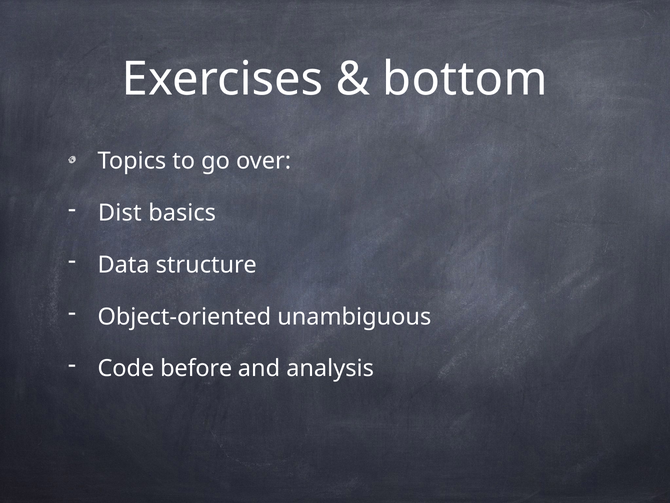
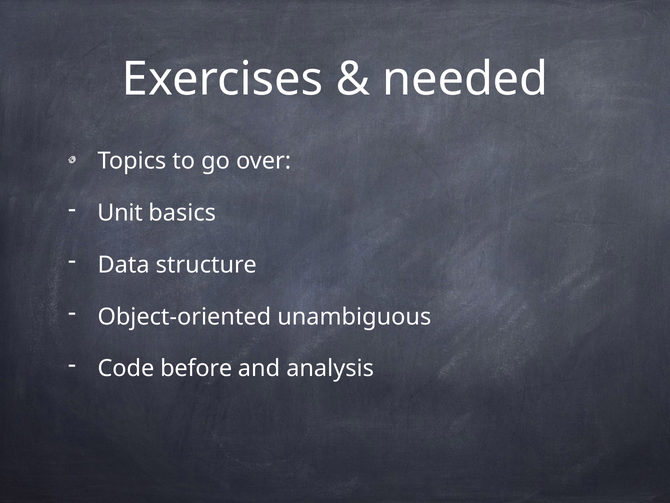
bottom: bottom -> needed (465, 79)
Dist: Dist -> Unit (120, 213)
